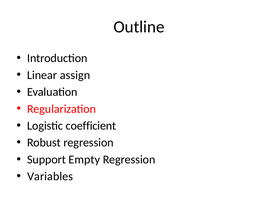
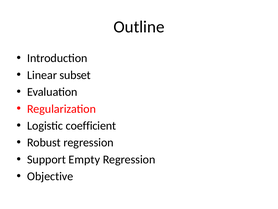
assign: assign -> subset (75, 75)
Variables: Variables -> Objective (50, 176)
